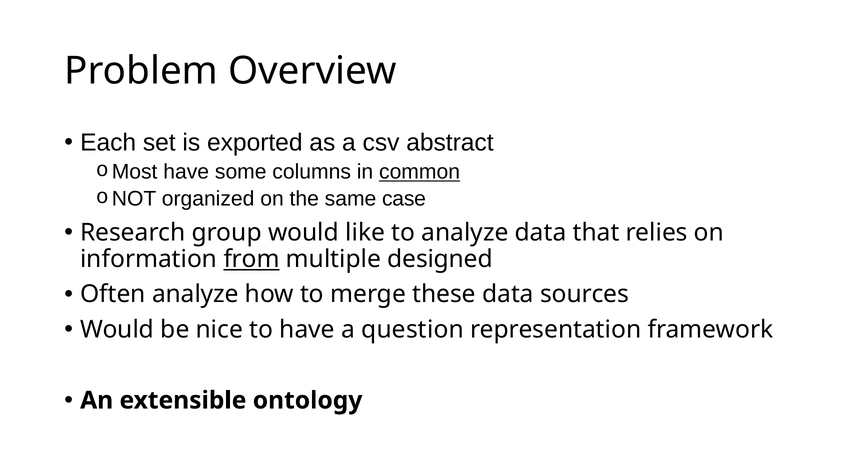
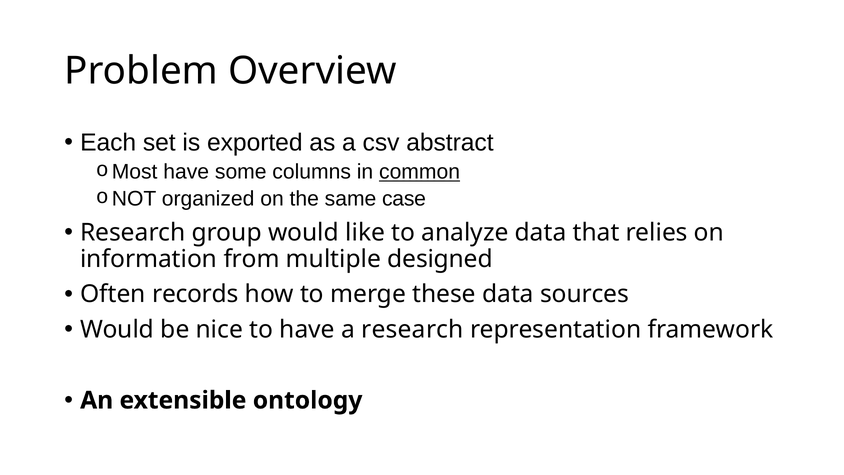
from underline: present -> none (252, 259)
Often analyze: analyze -> records (195, 294)
a question: question -> research (412, 330)
